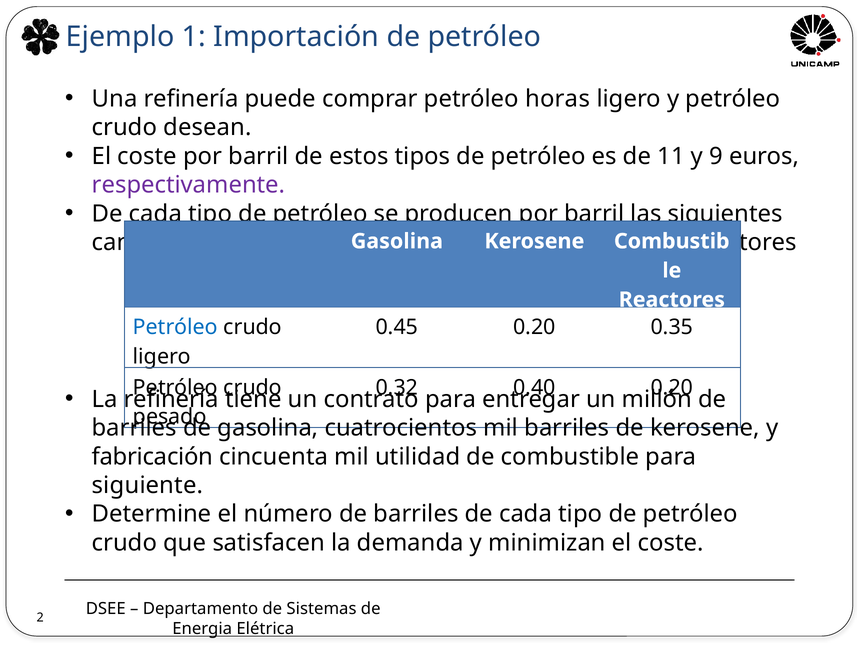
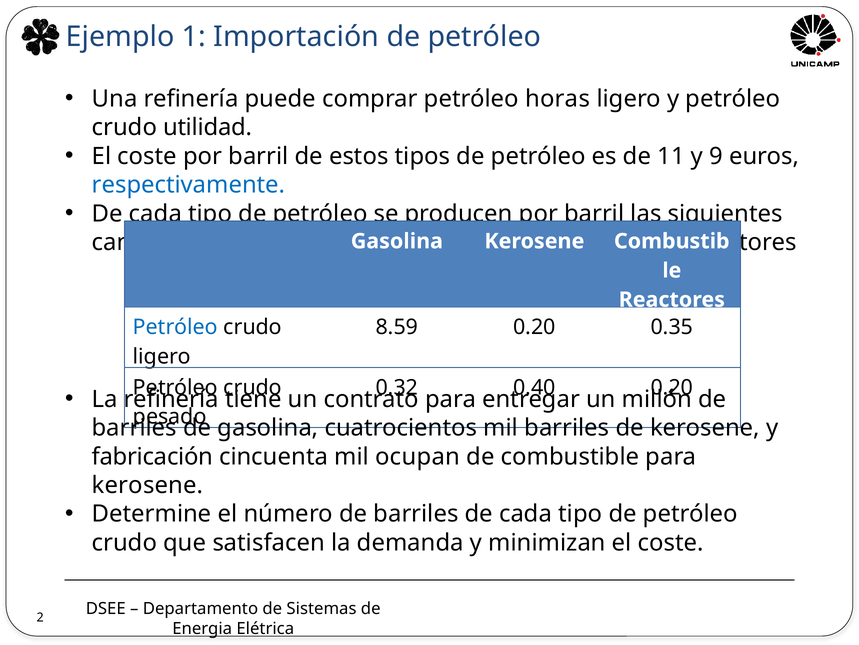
desean: desean -> utilidad (208, 127)
respectivamente colour: purple -> blue (189, 185)
0.45: 0.45 -> 8.59 (397, 327)
utilidad: utilidad -> ocupan (418, 456)
siguiente: siguiente -> kerosene (148, 485)
